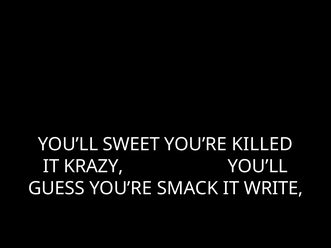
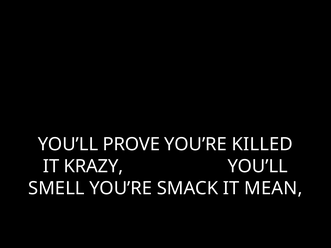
SWEET: SWEET -> PROVE (131, 144)
GUESS: GUESS -> SMELL (56, 189)
WRITE: WRITE -> MEAN (273, 189)
